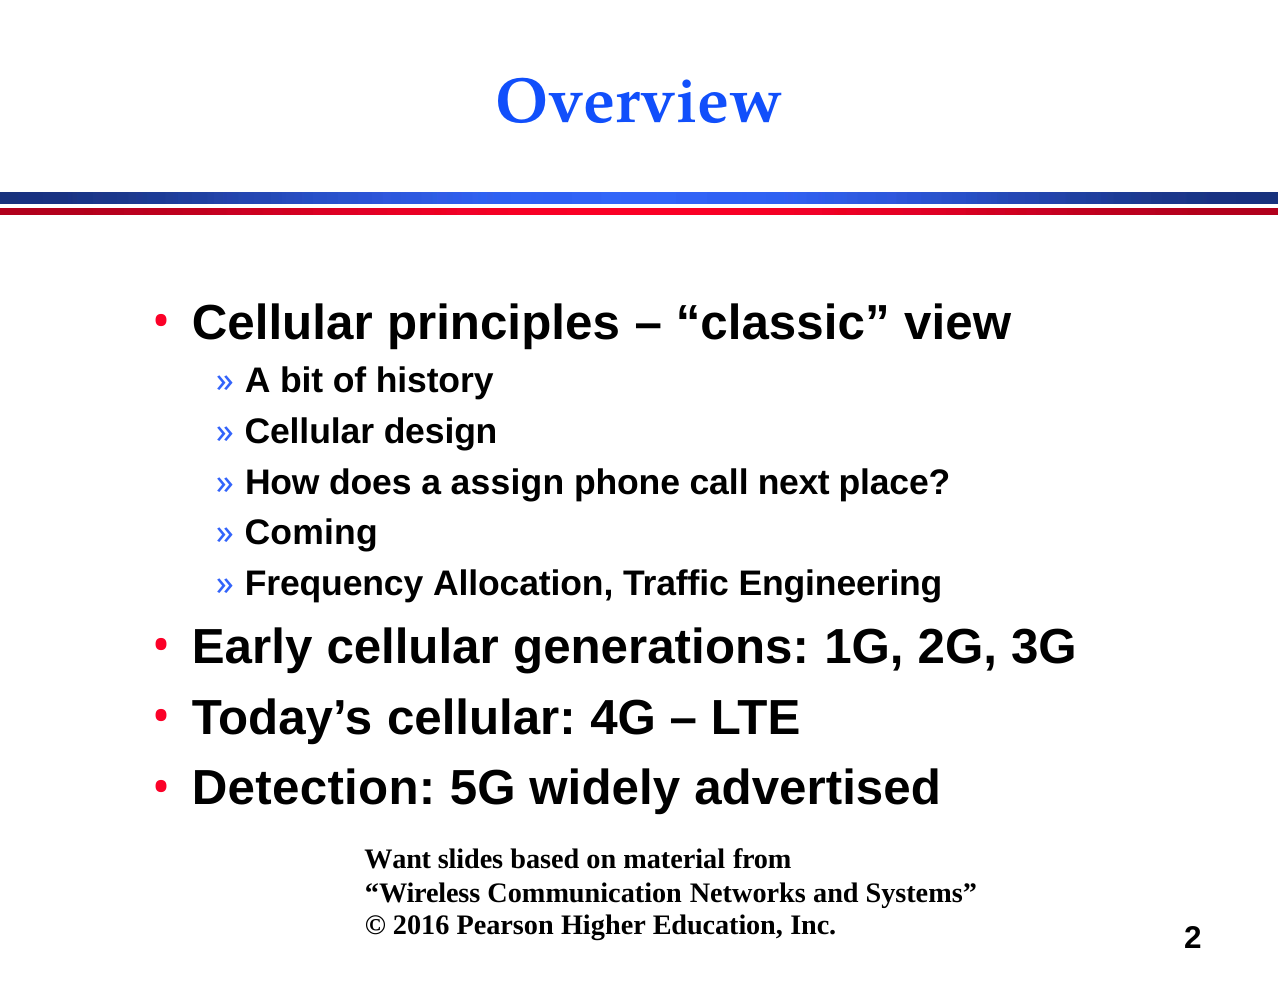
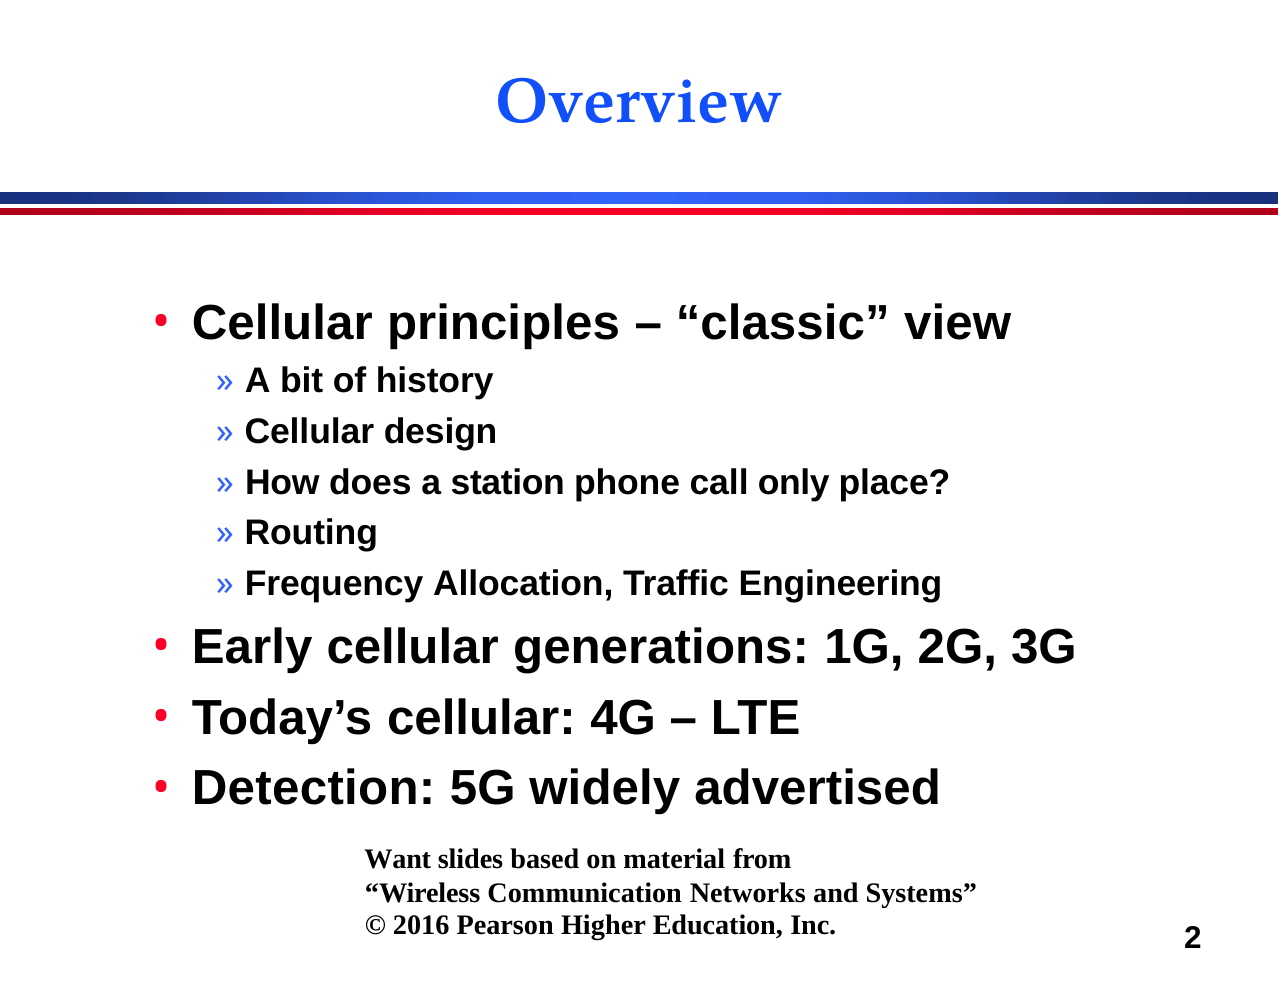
assign: assign -> station (508, 483)
next: next -> only (794, 483)
Coming: Coming -> Routing (311, 533)
